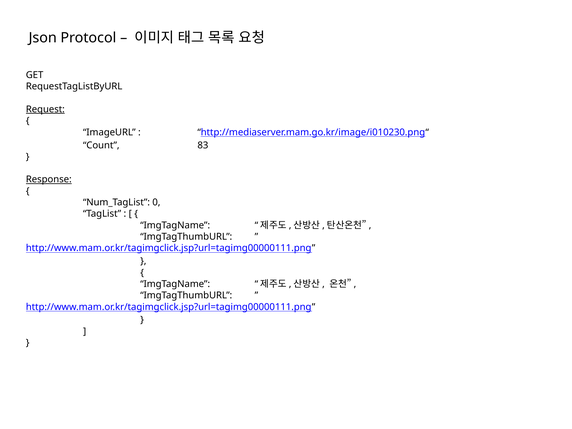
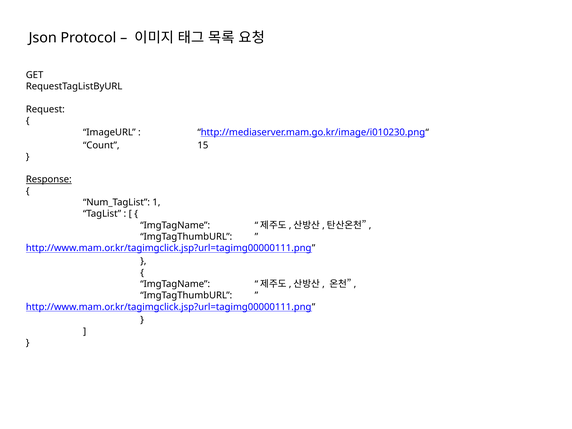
Request underline: present -> none (45, 109)
83: 83 -> 15 (203, 145)
0: 0 -> 1 (156, 202)
